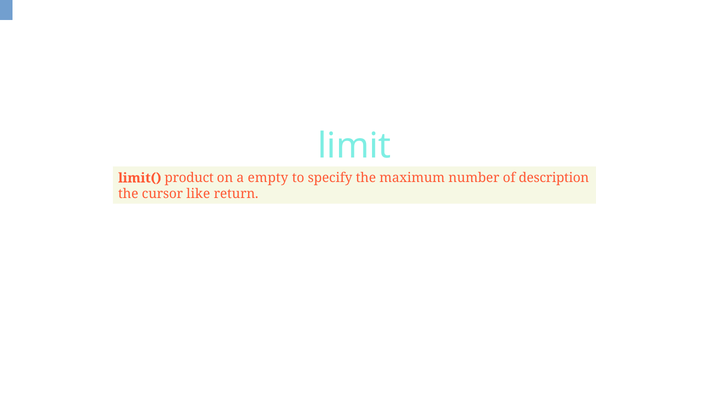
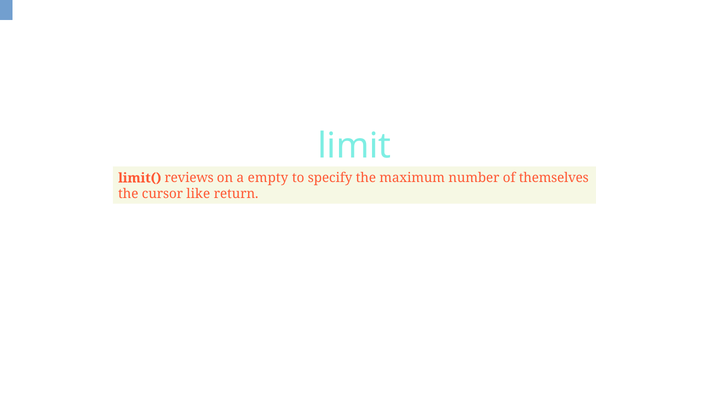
product: product -> reviews (189, 178)
description: description -> themselves (554, 178)
